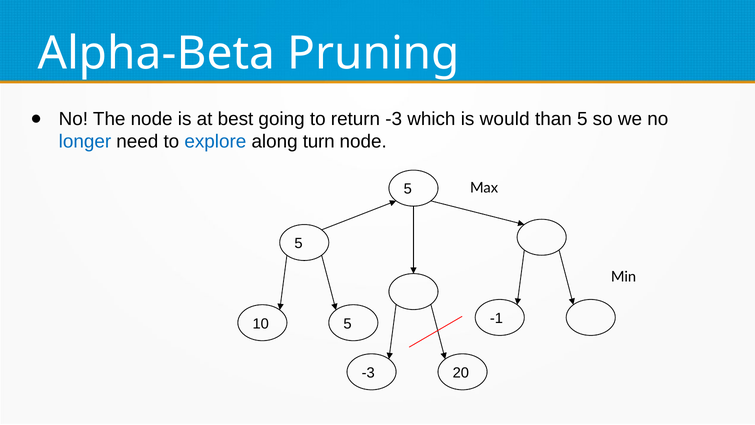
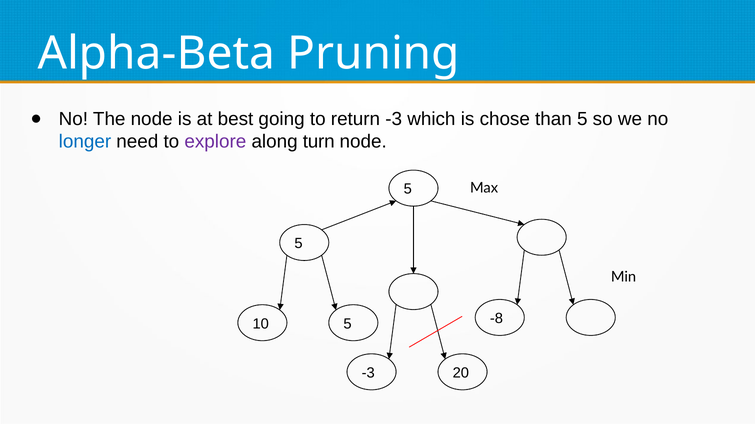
would: would -> chose (505, 119)
explore colour: blue -> purple (215, 141)
-1: -1 -> -8 (496, 318)
